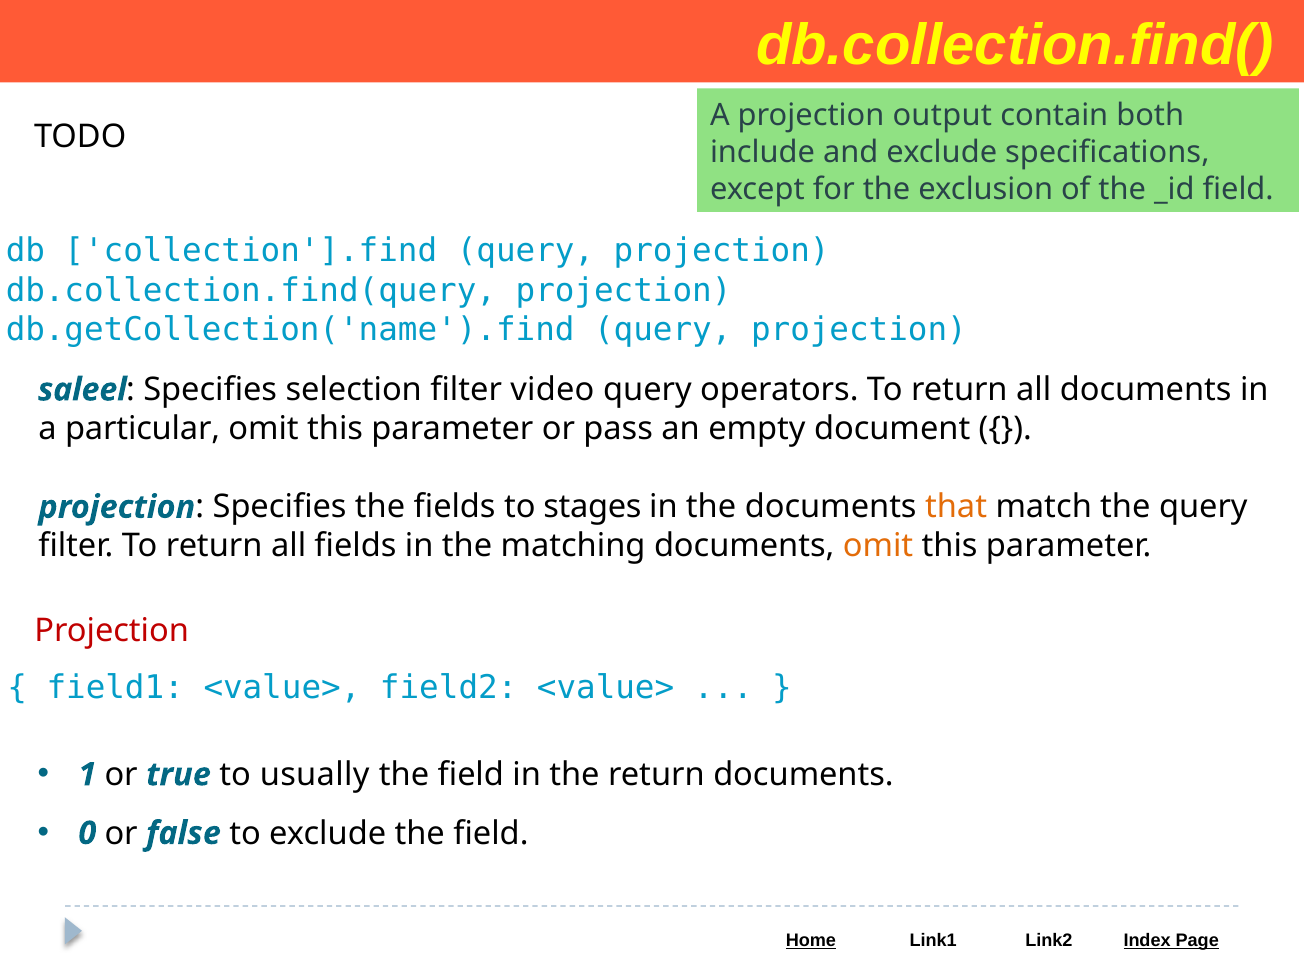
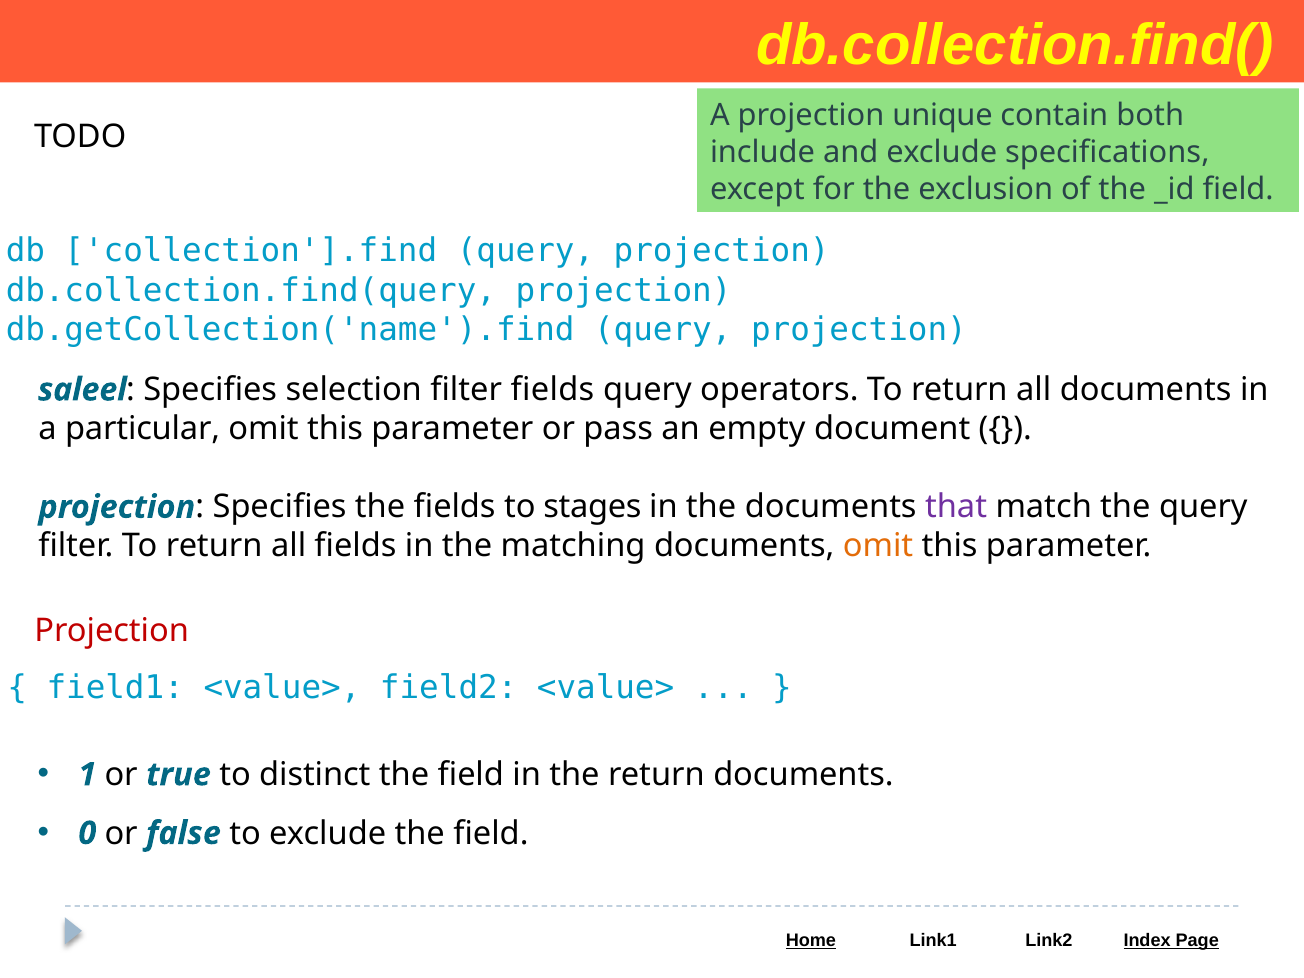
output: output -> unique (943, 115)
filter video: video -> fields (552, 390)
that colour: orange -> purple (956, 507)
usually: usually -> distinct (315, 775)
